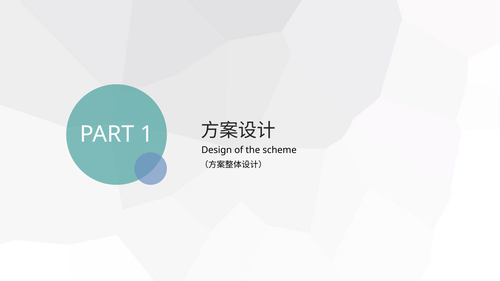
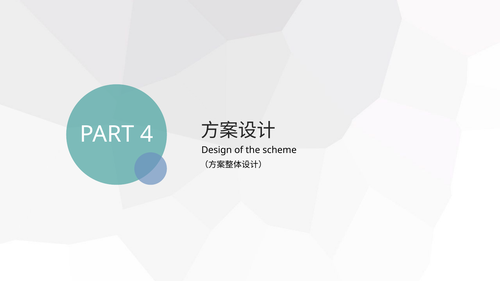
1: 1 -> 4 (147, 134)
